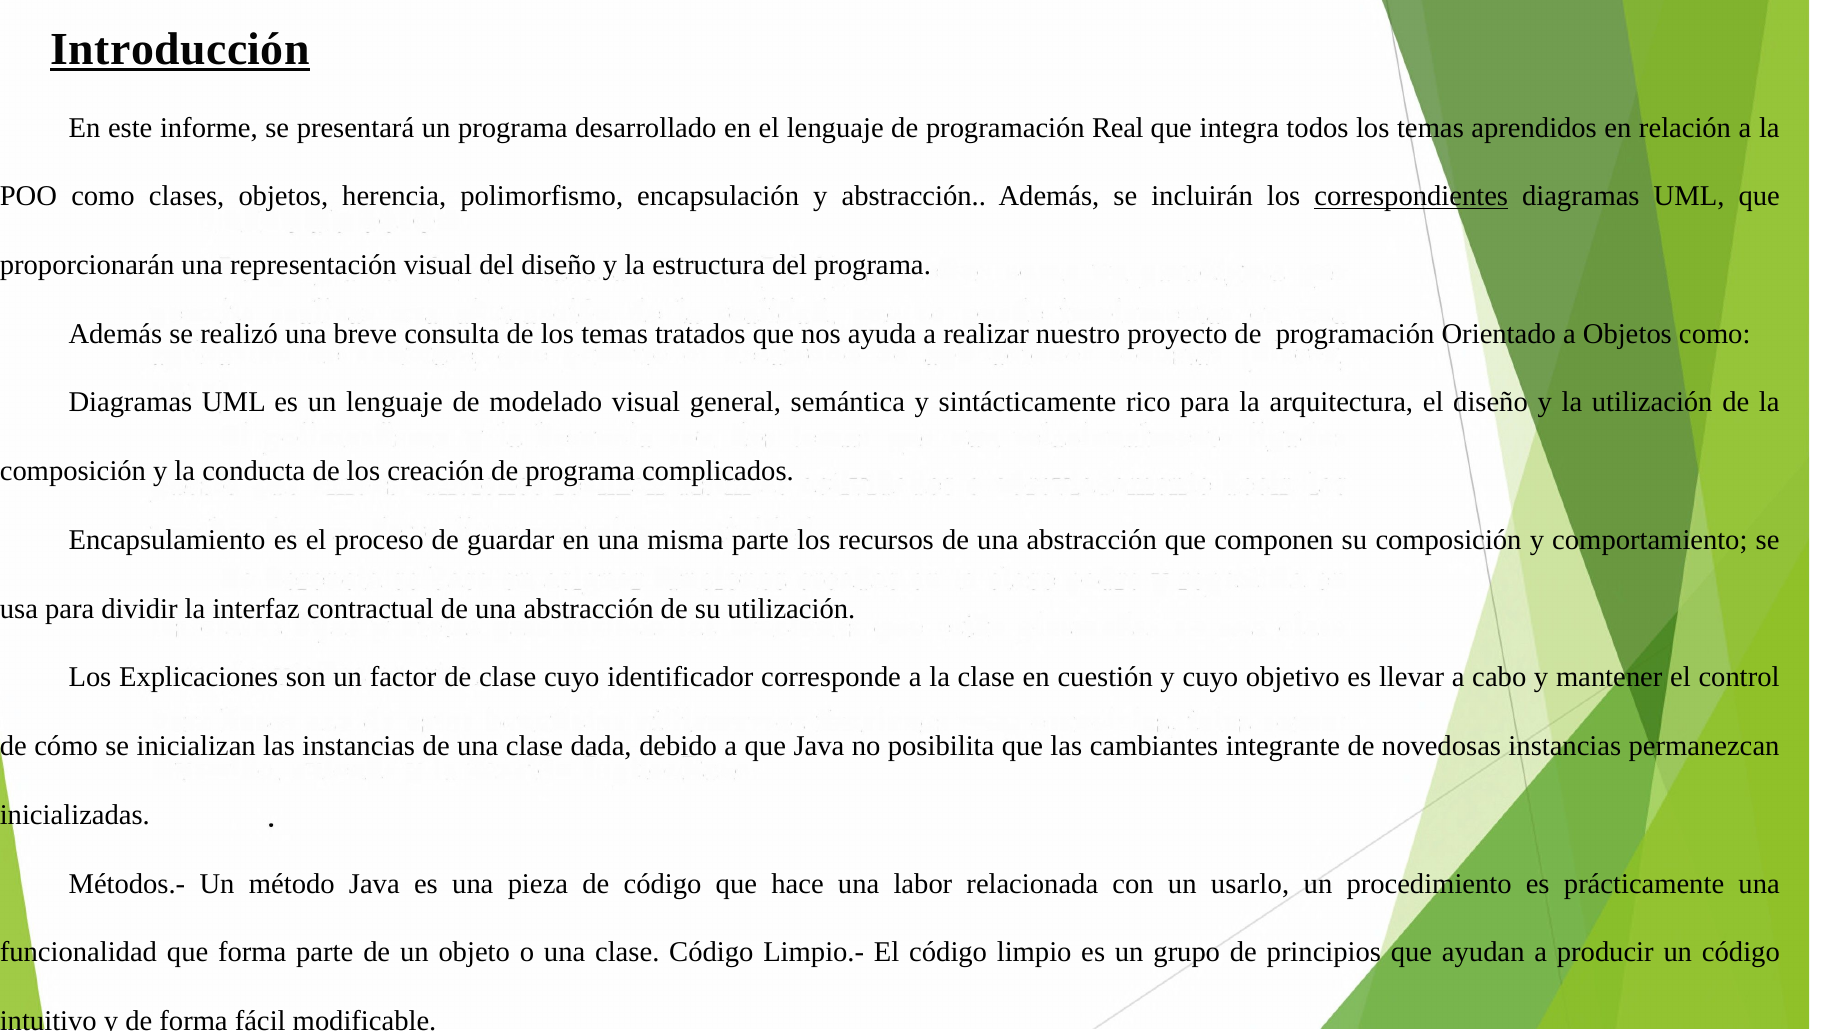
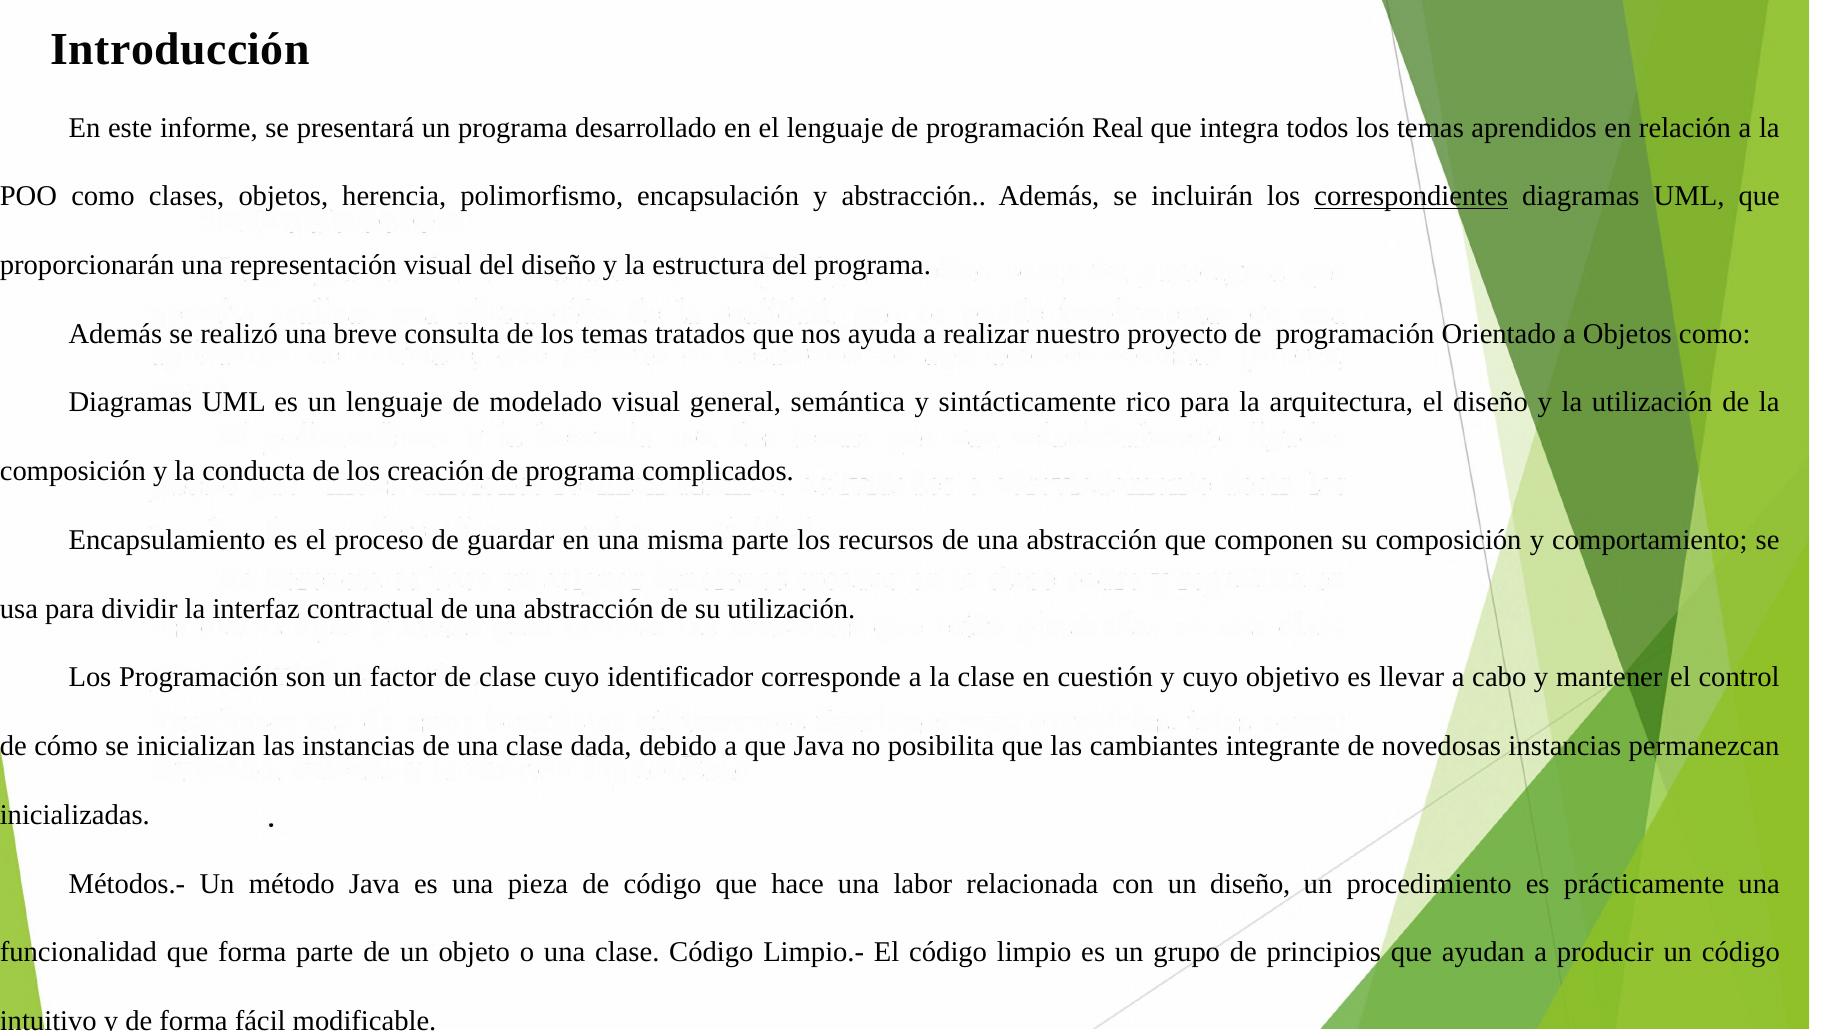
Introducción underline: present -> none (180, 50)
Los Explicaciones: Explicaciones -> Programación (199, 677)
un usarlo: usarlo -> diseño (1250, 883)
